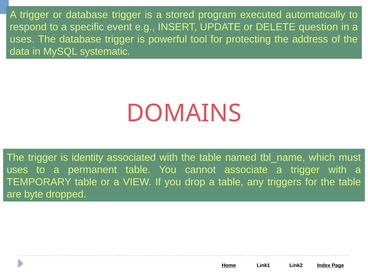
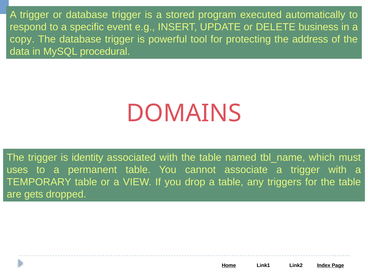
question: question -> business (318, 27)
uses: uses -> copy (22, 39)
systematic: systematic -> procedural (105, 52)
byte: byte -> gets (34, 194)
